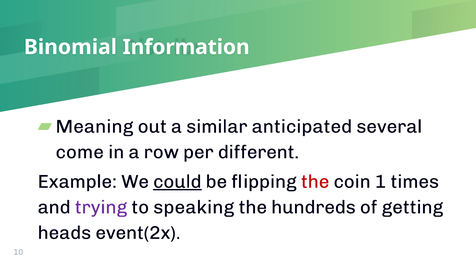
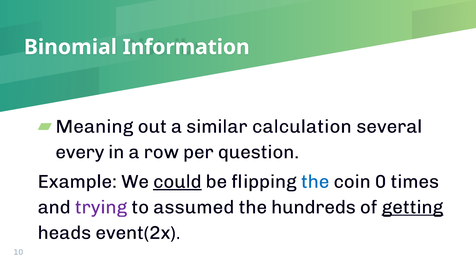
anticipated: anticipated -> calculation (302, 126)
come: come -> every (80, 152)
different: different -> question (258, 152)
the colour: red -> blue (315, 181)
1: 1 -> 0 (381, 181)
speaking: speaking -> assumed (194, 207)
getting underline: none -> present (412, 207)
